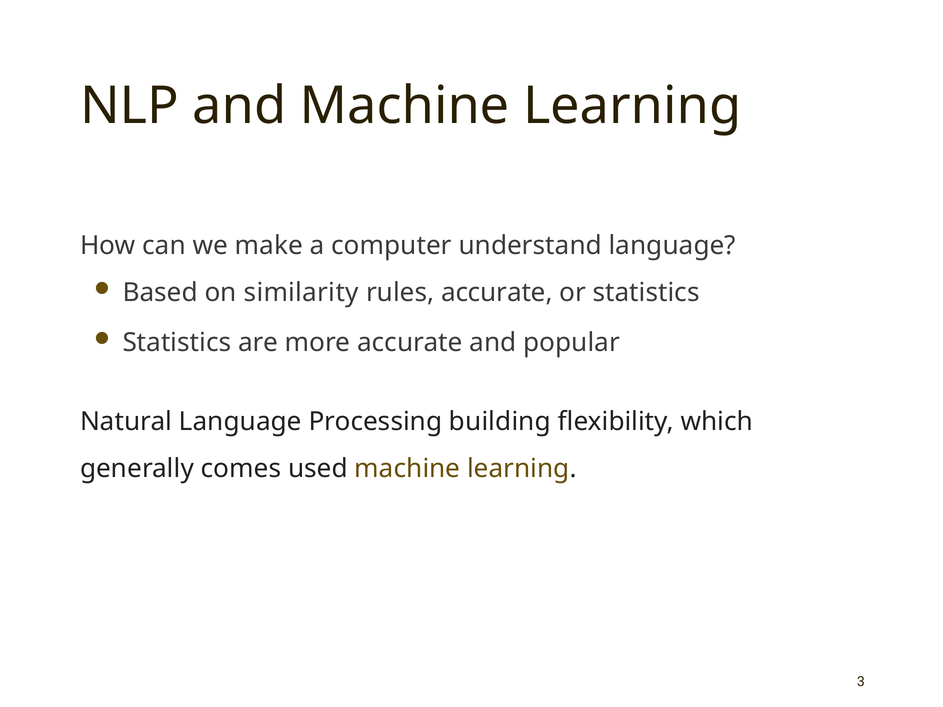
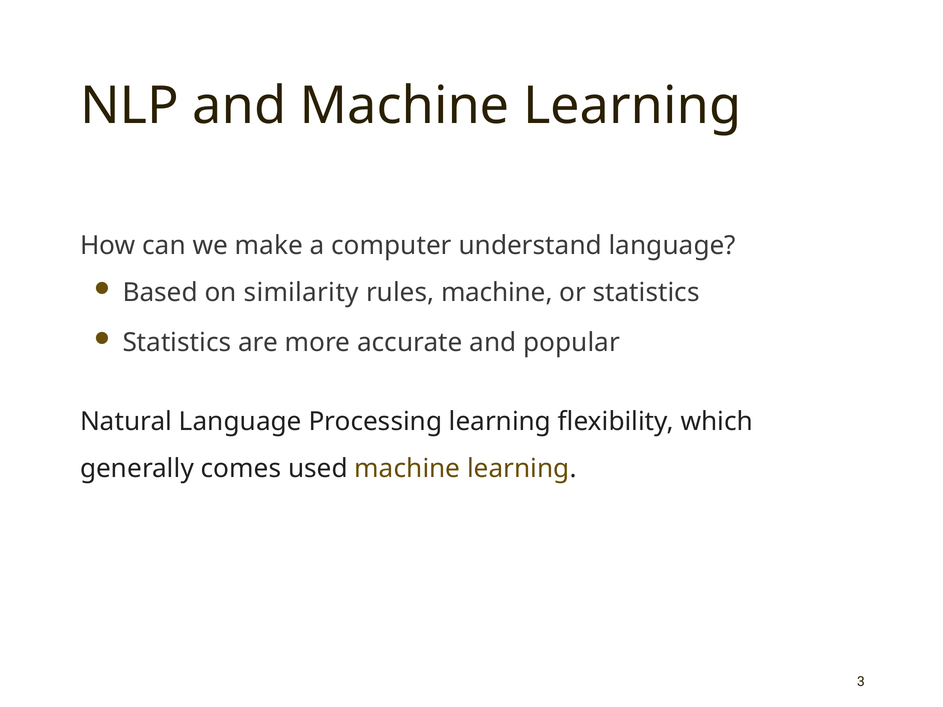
rules accurate: accurate -> machine (497, 293)
Processing building: building -> learning (500, 422)
